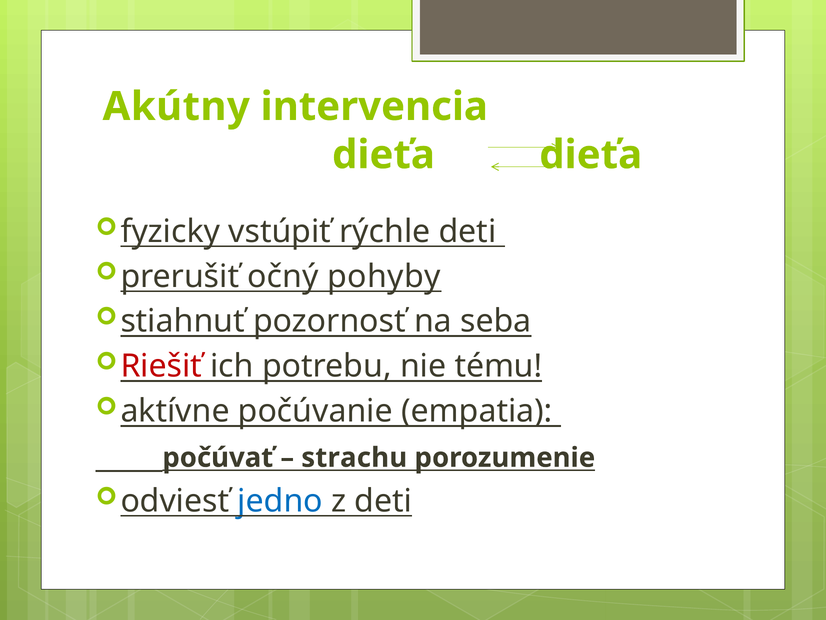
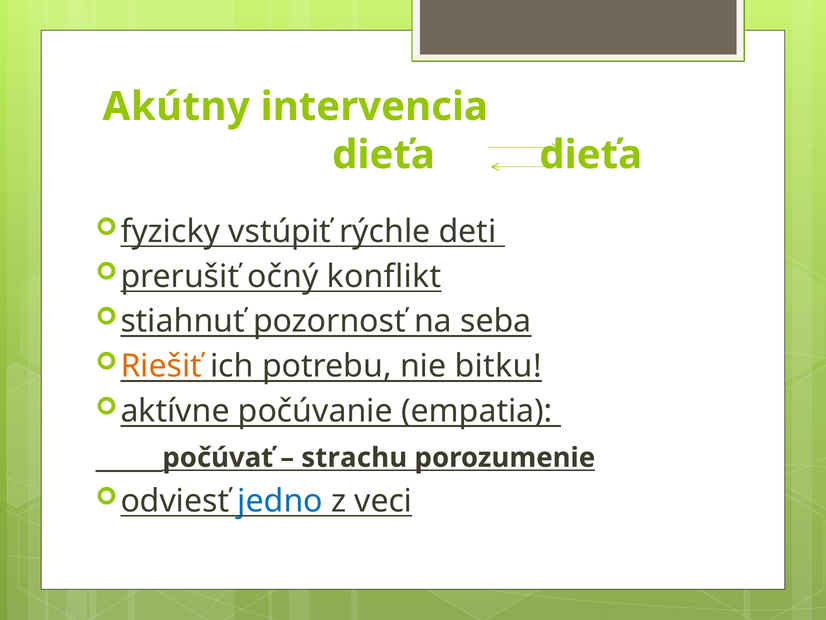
pohyby: pohyby -> konflikt (384, 276)
Riešiť colour: red -> orange (161, 366)
tému: tému -> bitku (498, 366)
z deti: deti -> veci (383, 501)
